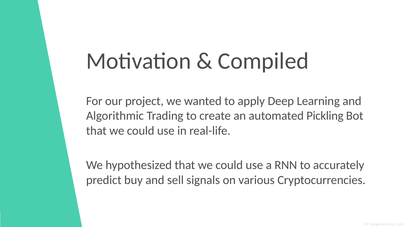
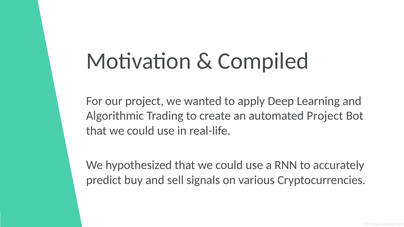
automated Pickling: Pickling -> Project (325, 116)
